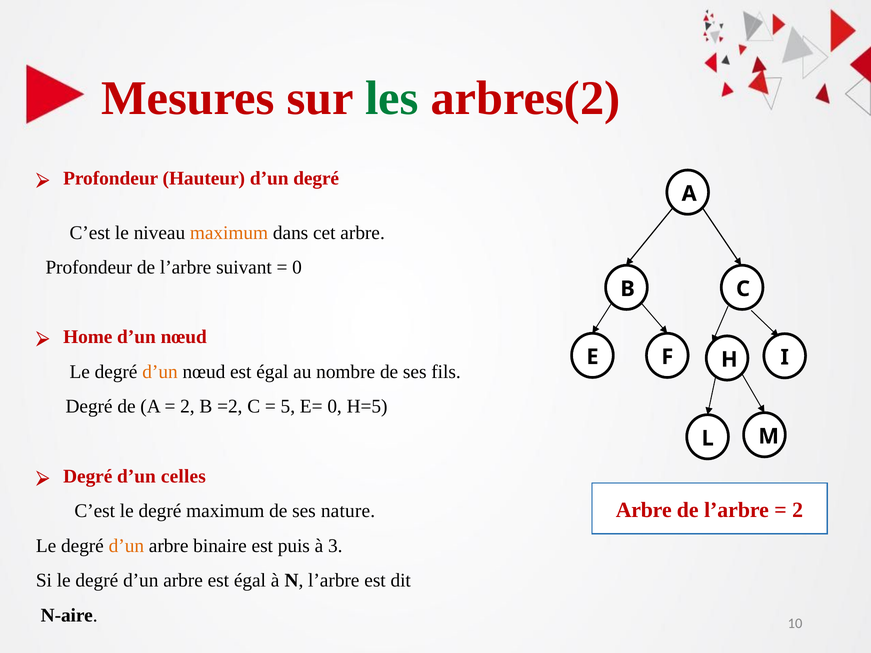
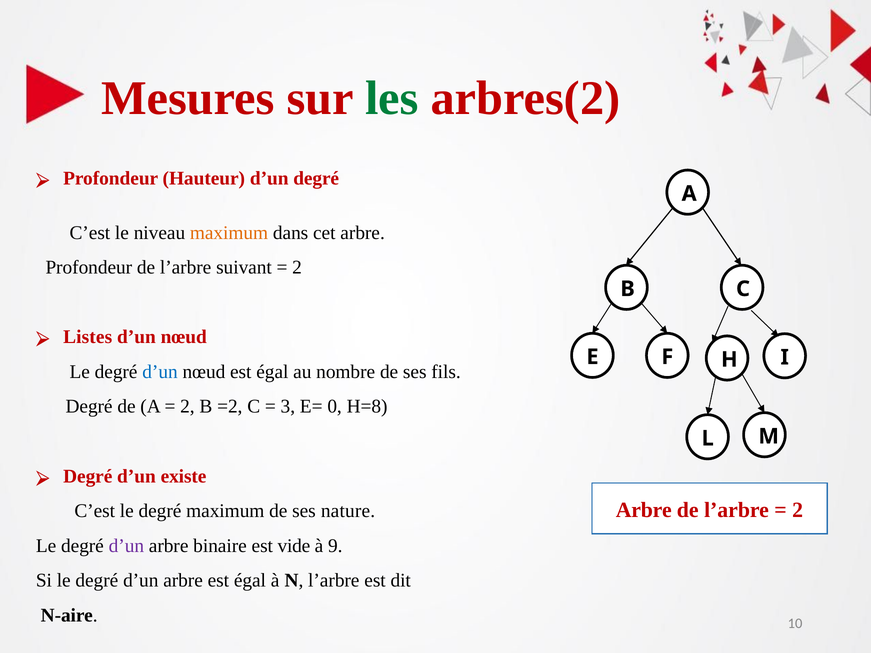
0: 0 -> 2 (297, 268)
Home: Home -> Listes (88, 337)
d’un colour: orange -> blue (160, 372)
5: 5 -> 3 (288, 407)
H=5: H=5 -> H=8 (367, 407)
celles: celles -> existe (184, 476)
d’un colour: orange -> purple (126, 546)
puis: puis -> vide (294, 546)
3: 3 -> 9 (335, 546)
